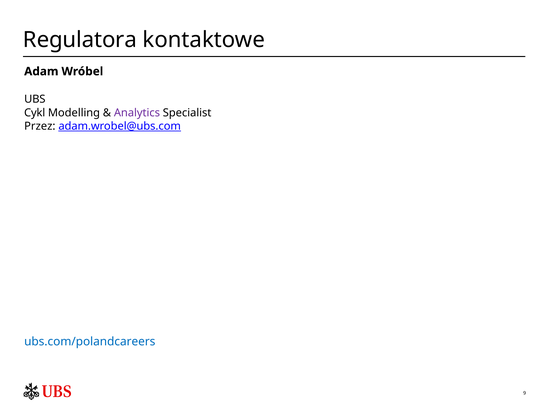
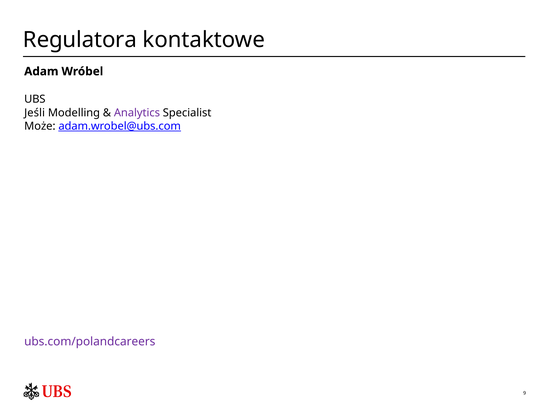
Cykl: Cykl -> Jeśli (35, 113)
Przez: Przez -> Może (40, 126)
ubs.com/polandcareers colour: blue -> purple (90, 341)
